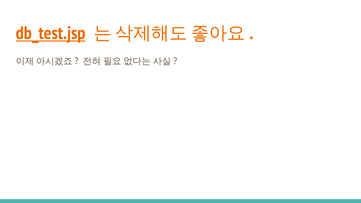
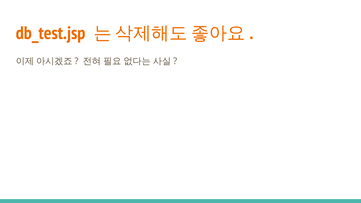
db_test.jsp underline: present -> none (51, 33)
